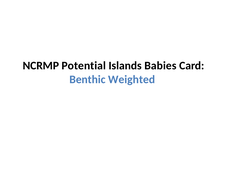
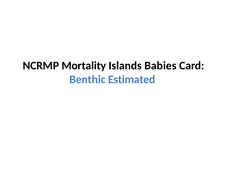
Potential: Potential -> Mortality (84, 65)
Weighted: Weighted -> Estimated (132, 79)
